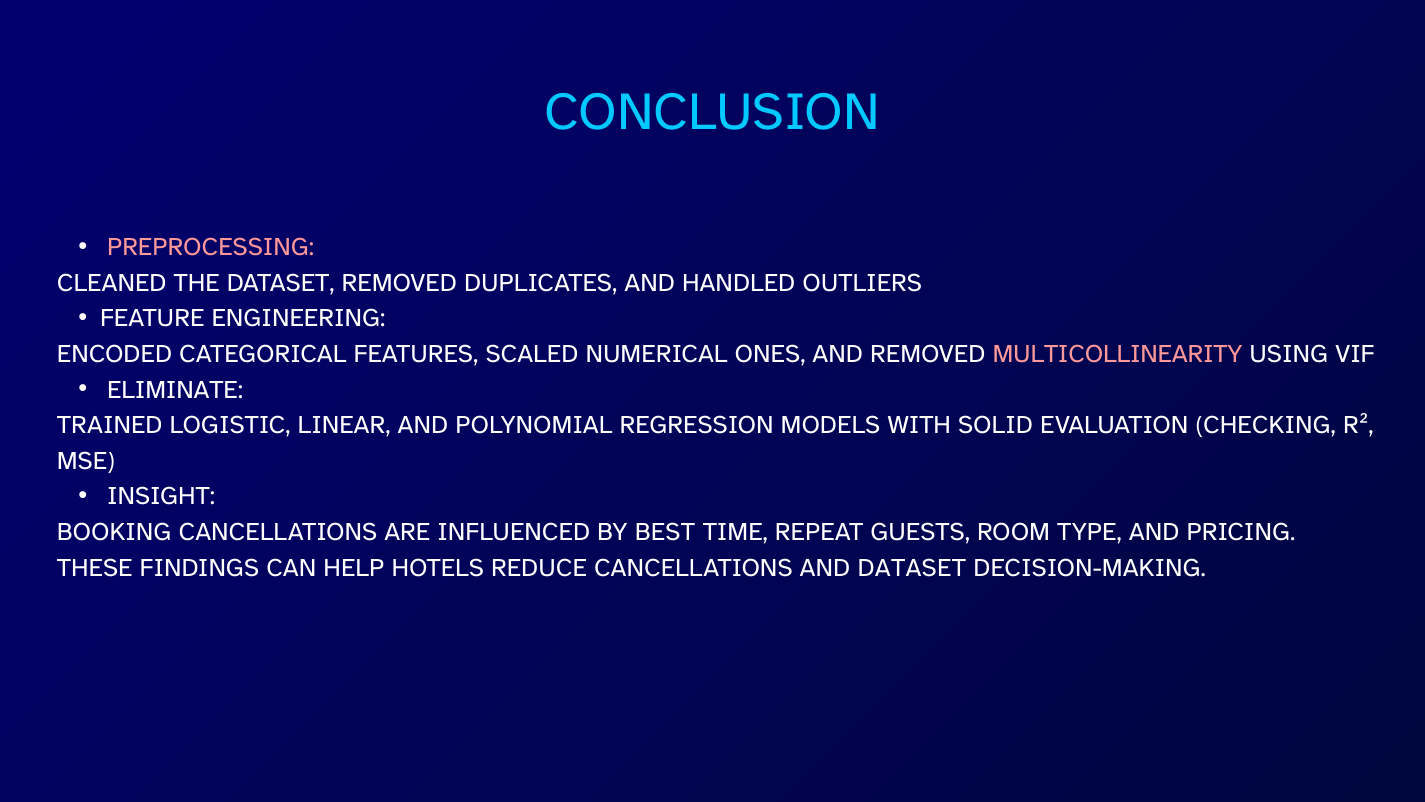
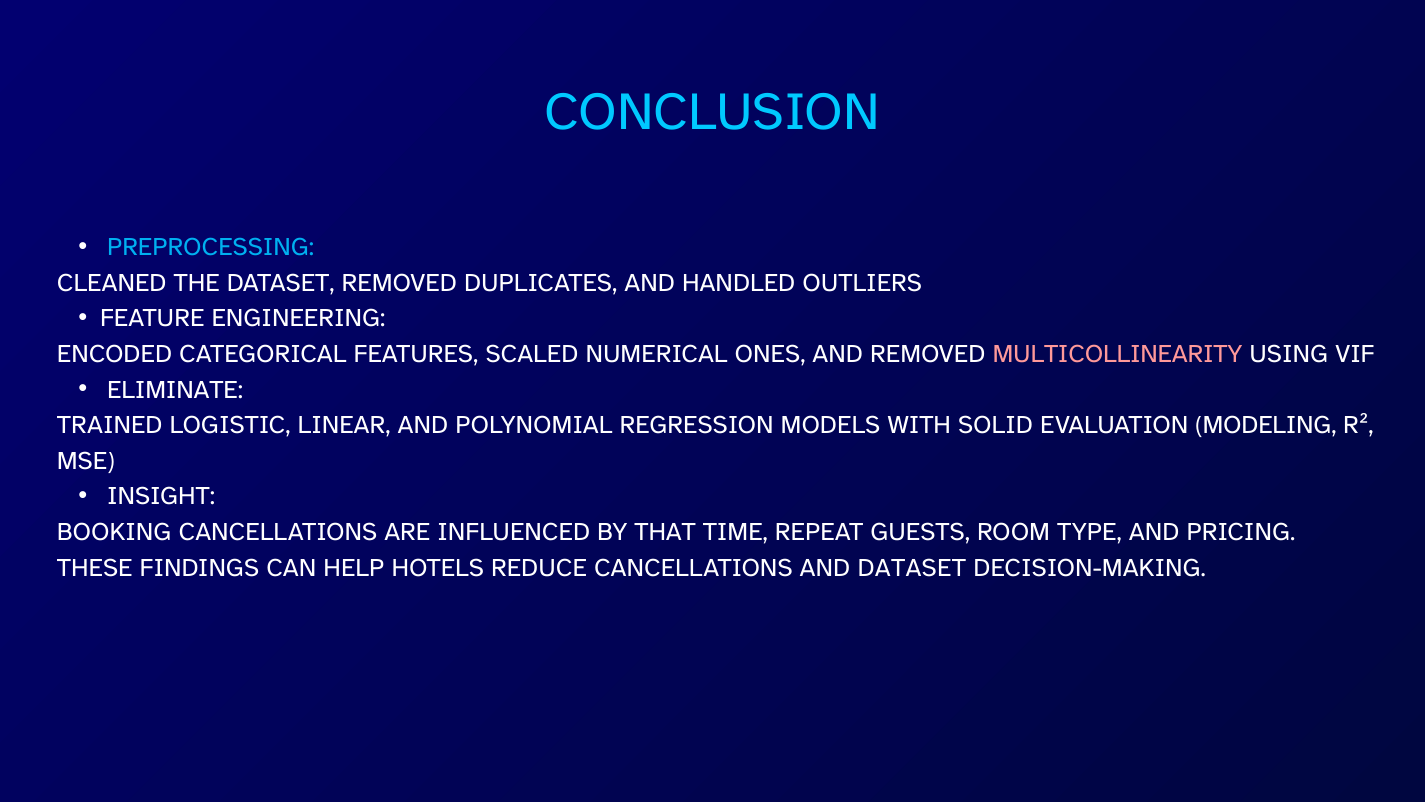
PREPROCESSING colour: pink -> light blue (211, 247)
CHECKING: CHECKING -> MODELING (1266, 425)
BEST: BEST -> THAT (665, 532)
